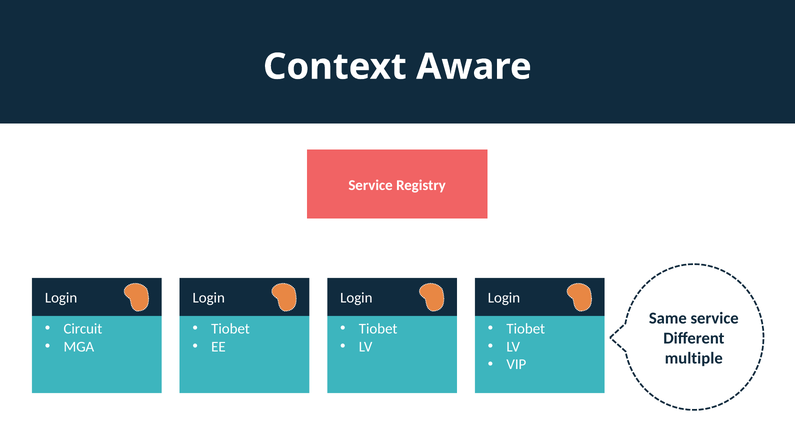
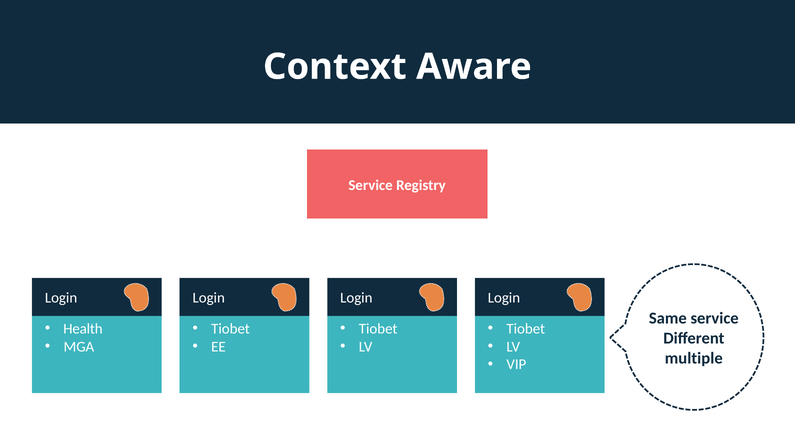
Circuit: Circuit -> Health (83, 329)
